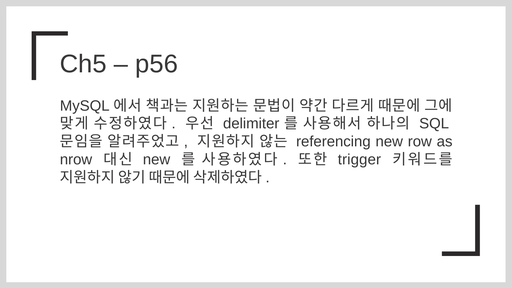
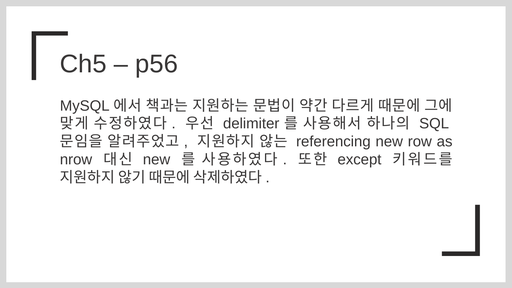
trigger: trigger -> except (359, 160)
